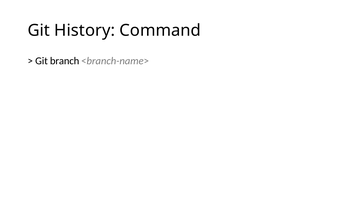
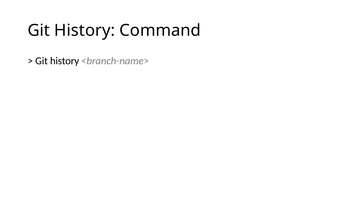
branch: branch -> history (65, 61)
